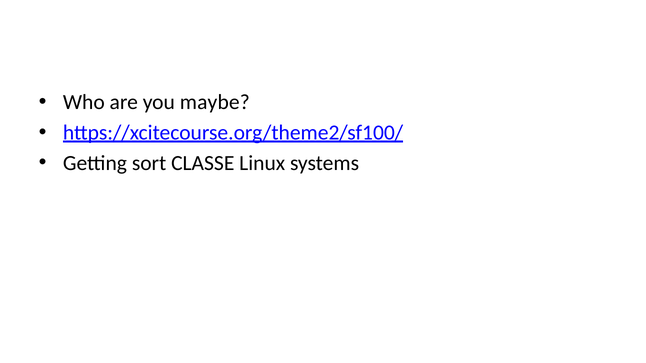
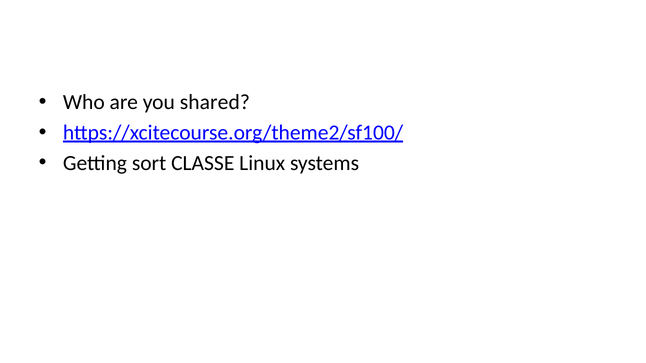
maybe: maybe -> shared (215, 102)
